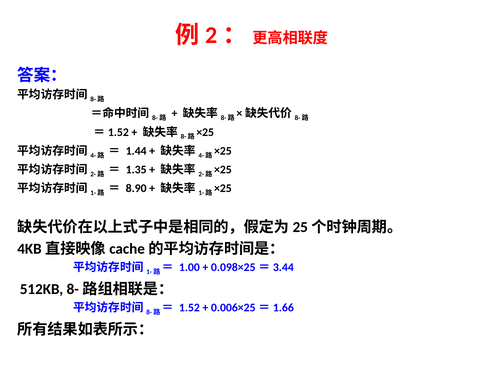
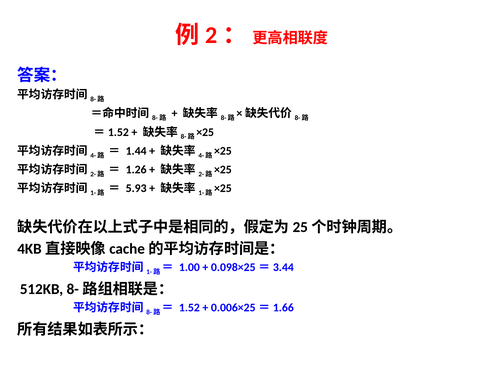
1.35: 1.35 -> 1.26 (136, 170)
8.90: 8.90 -> 5.93 (136, 189)
